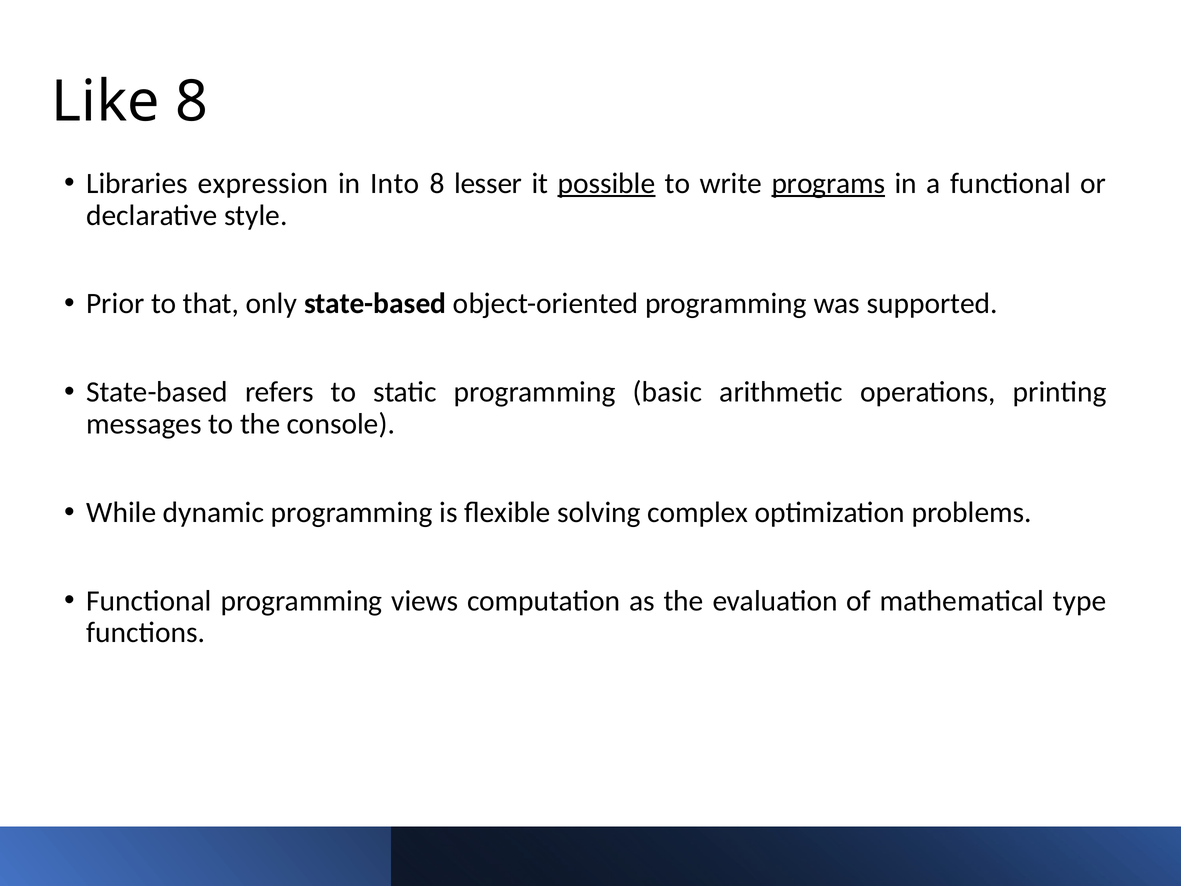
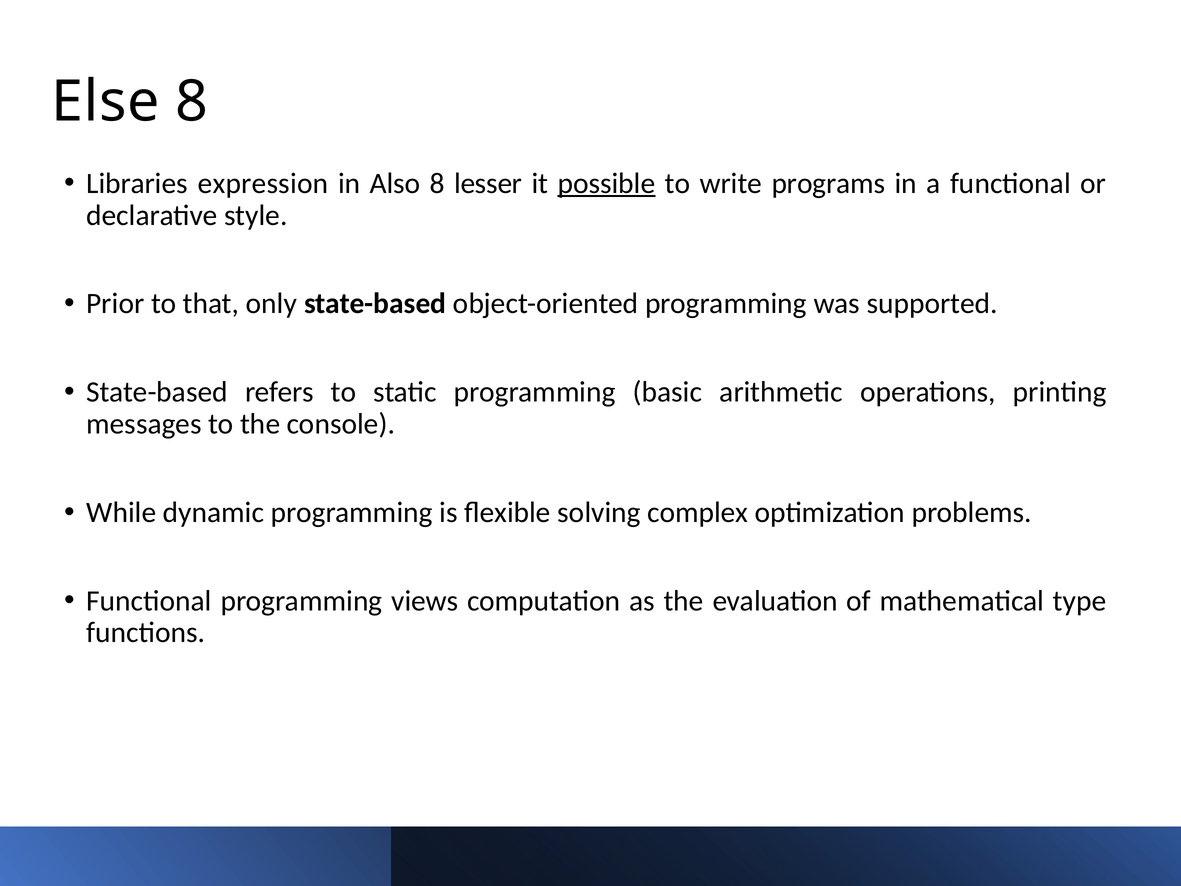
Like: Like -> Else (105, 102)
Into: Into -> Also (395, 183)
programs underline: present -> none (828, 183)
